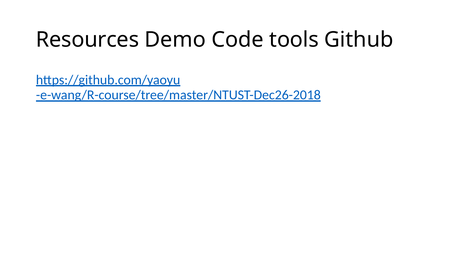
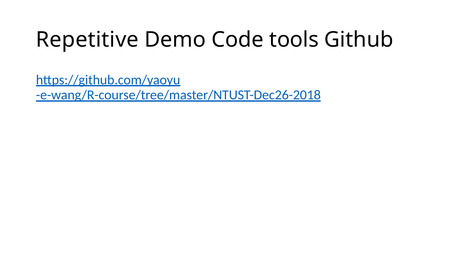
Resources: Resources -> Repetitive (87, 40)
